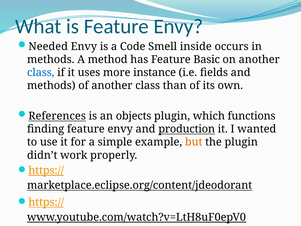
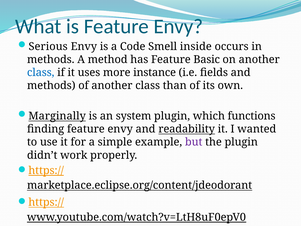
Needed: Needed -> Serious (48, 46)
References: References -> Marginally (57, 116)
objects: objects -> system (134, 116)
production: production -> readability (187, 129)
but colour: orange -> purple (194, 142)
